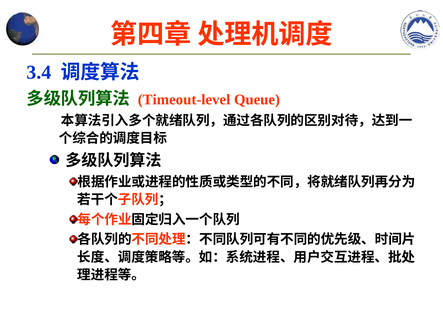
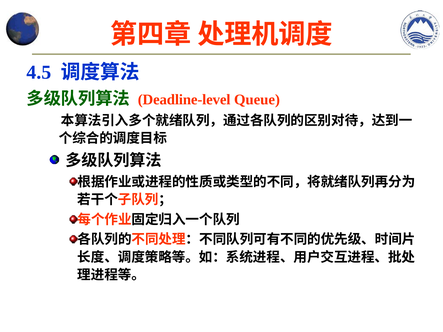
3.4: 3.4 -> 4.5 (39, 72)
Timeout-level: Timeout-level -> Deadline-level (184, 100)
